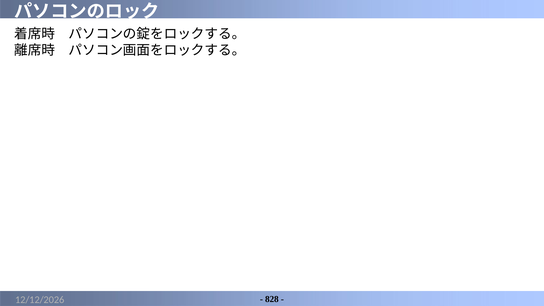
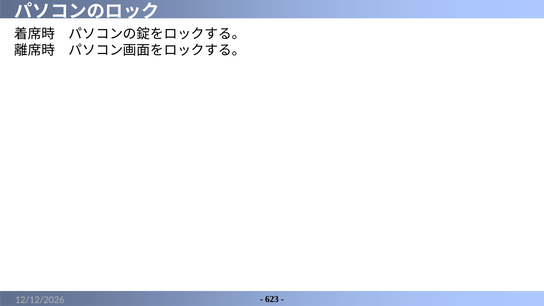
828: 828 -> 623 (272, 299)
